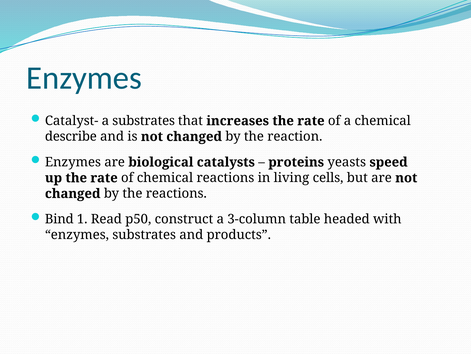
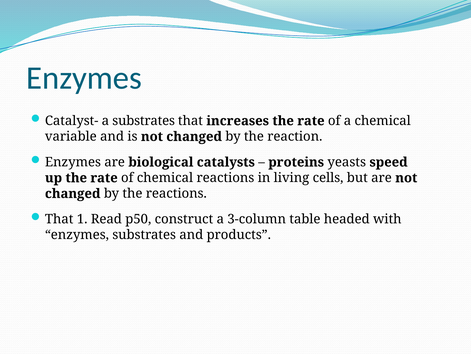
describe: describe -> variable (71, 136)
Bind: Bind -> That (59, 219)
